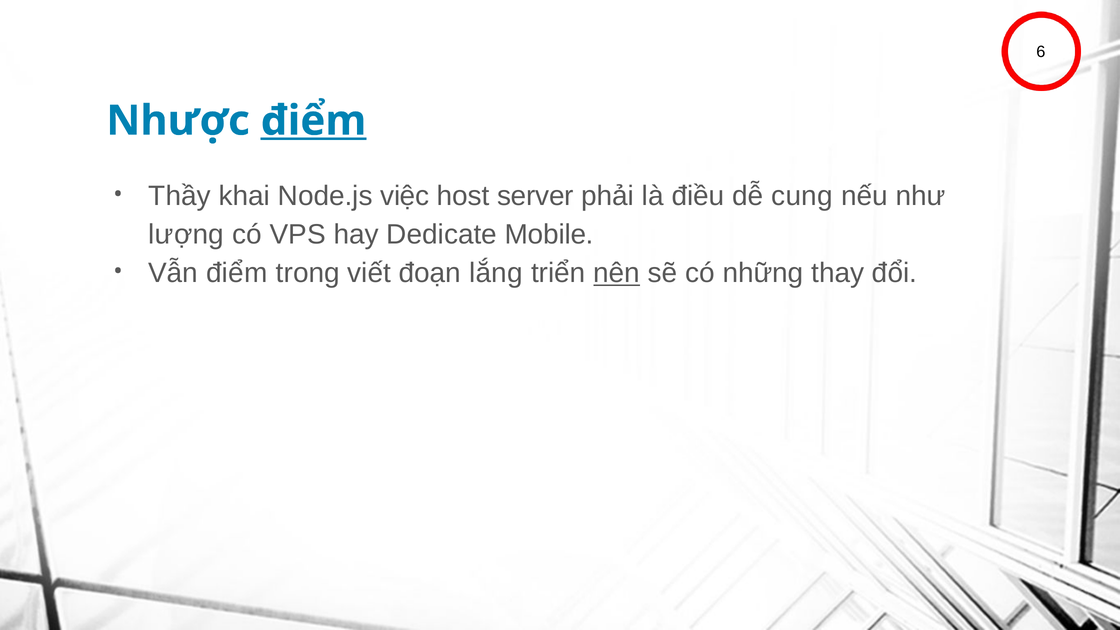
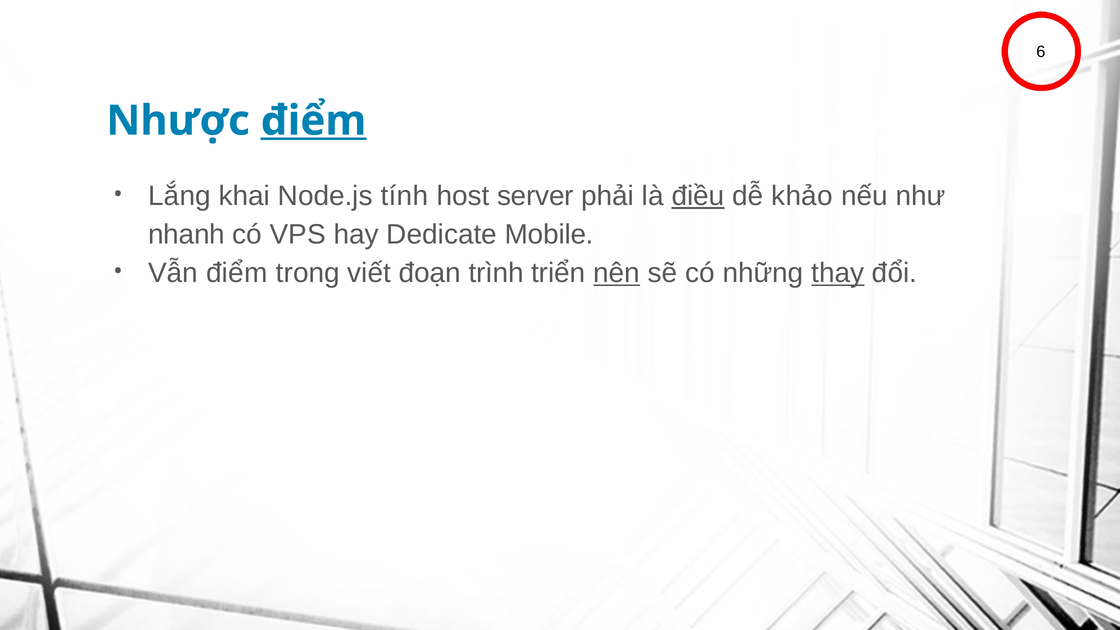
Thầy: Thầy -> Lắng (180, 196)
việc: việc -> tính (405, 196)
điều underline: none -> present (698, 196)
cung: cung -> khảo (802, 196)
lượng: lượng -> nhanh (187, 235)
lắng: lắng -> trình (496, 273)
thay underline: none -> present (838, 273)
